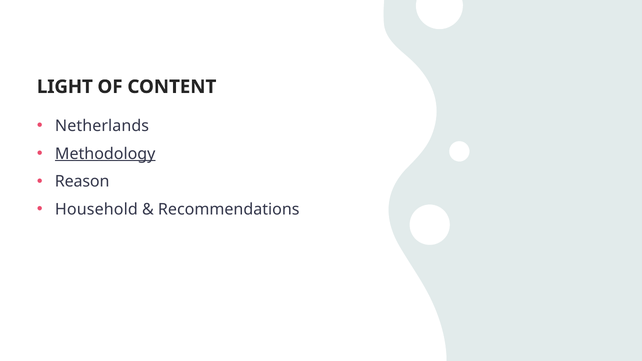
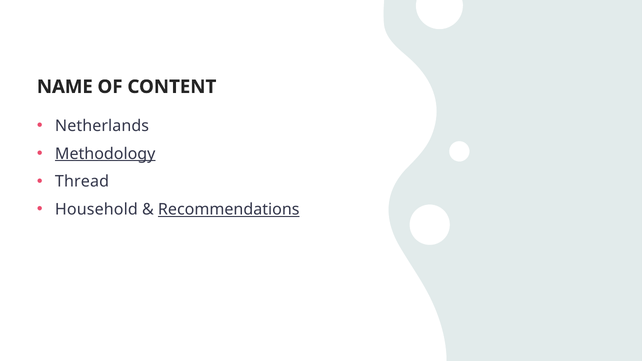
LIGHT: LIGHT -> NAME (65, 87)
Reason: Reason -> Thread (82, 182)
Recommendations underline: none -> present (229, 210)
